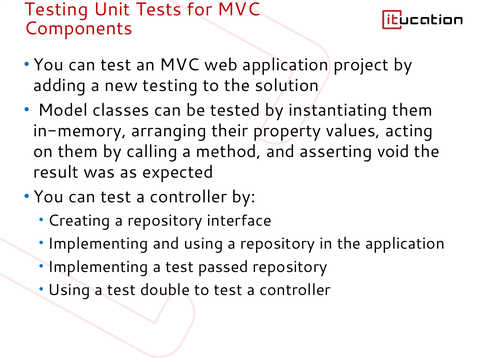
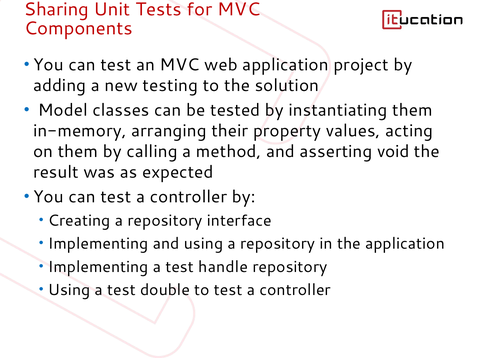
Testing: Testing -> Sharing (56, 9)
passed: passed -> handle (223, 267)
